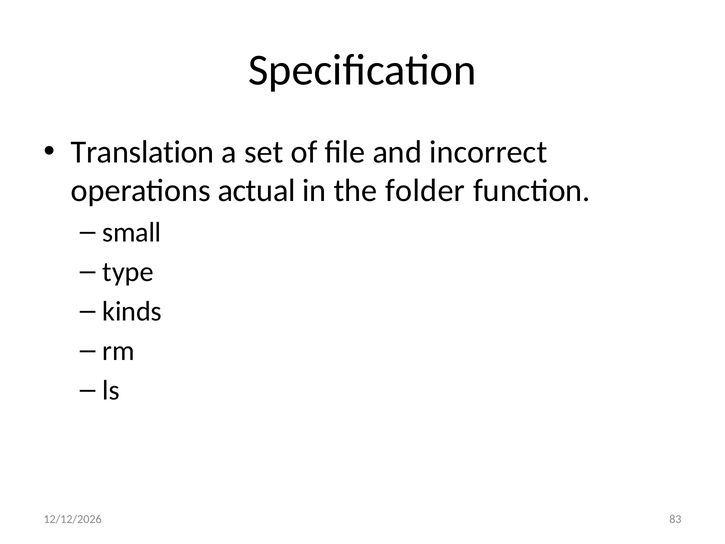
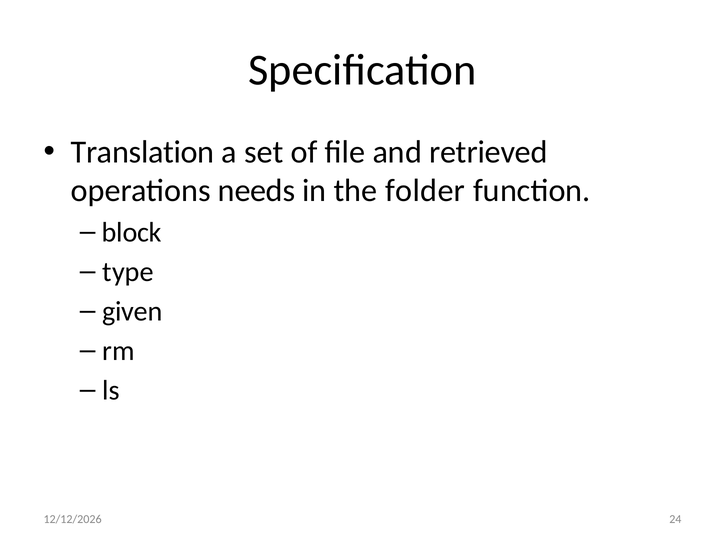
incorrect: incorrect -> retrieved (488, 152)
actual: actual -> needs (257, 191)
small: small -> block (132, 232)
kinds: kinds -> given (132, 311)
83: 83 -> 24 (675, 519)
